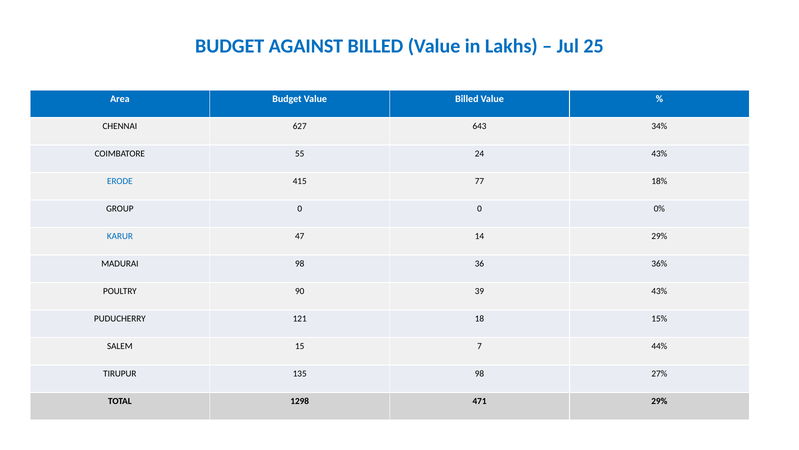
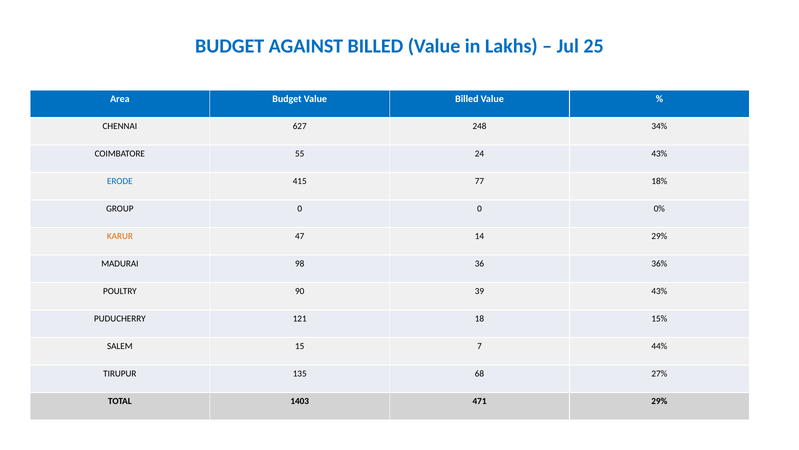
643: 643 -> 248 (480, 126)
KARUR colour: blue -> orange (120, 236)
135 98: 98 -> 68 (480, 373)
1298: 1298 -> 1403 (300, 401)
